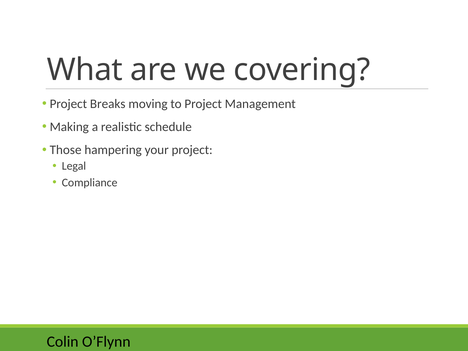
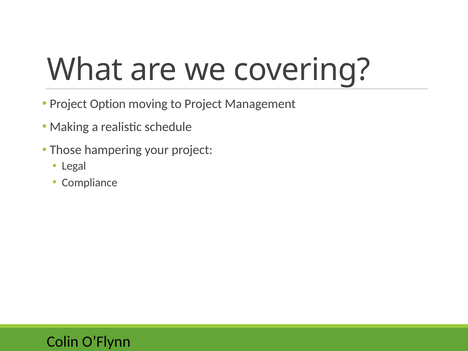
Breaks: Breaks -> Option (108, 104)
